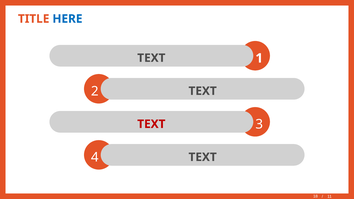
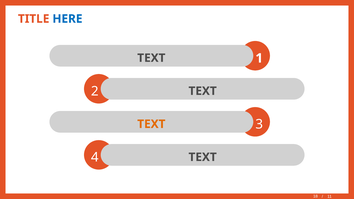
TEXT colour: red -> orange (151, 124)
